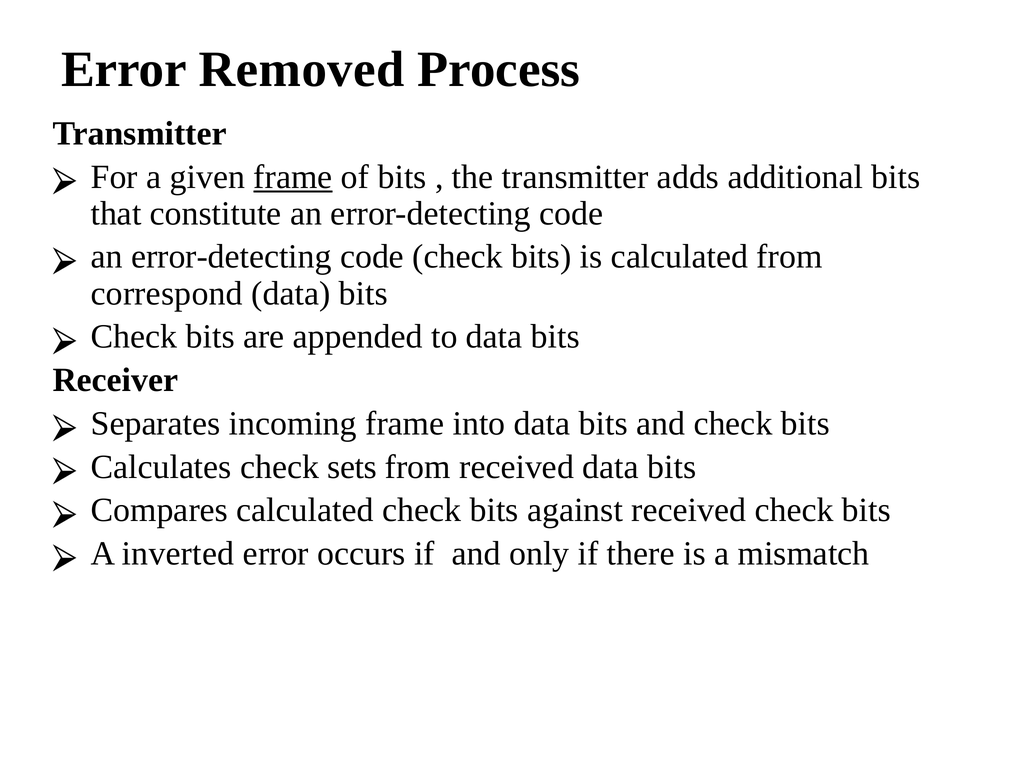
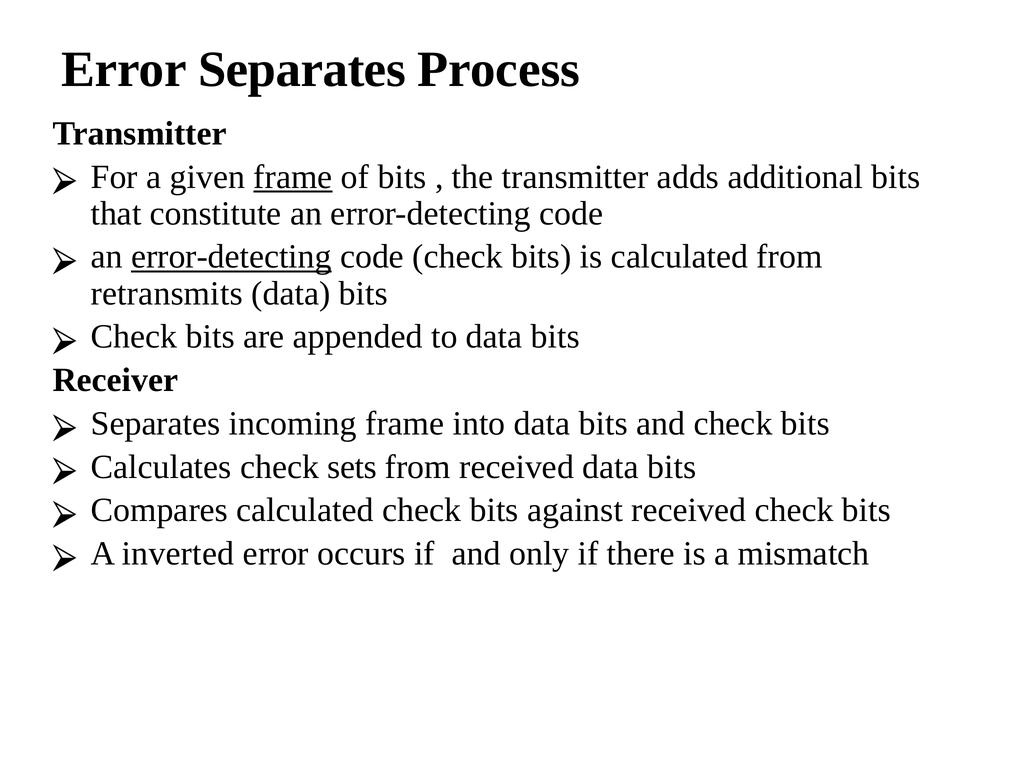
Error Removed: Removed -> Separates (302, 70)
error-detecting underline: none -> present (231, 257)
correspond: correspond -> retransmits (167, 293)
